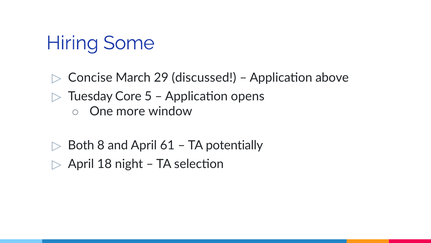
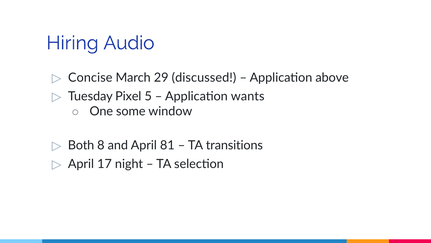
Some: Some -> Audio (129, 43)
Core: Core -> Pixel (128, 96)
opens: opens -> wants (248, 96)
more: more -> some (131, 111)
61: 61 -> 81 (167, 145)
potentially: potentially -> transitions (234, 145)
18: 18 -> 17 (105, 164)
